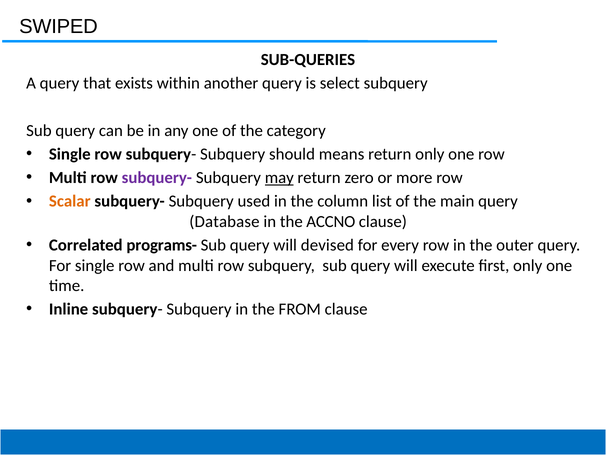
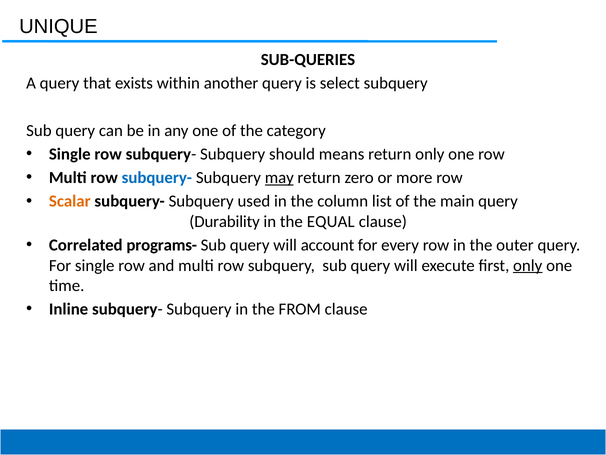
SWIPED: SWIPED -> UNIQUE (58, 26)
subquery- colour: purple -> blue (157, 178)
Database: Database -> Durability (225, 221)
ACCNO: ACCNO -> EQUAL (331, 221)
devised: devised -> account (328, 245)
only underline: none -> present (528, 265)
